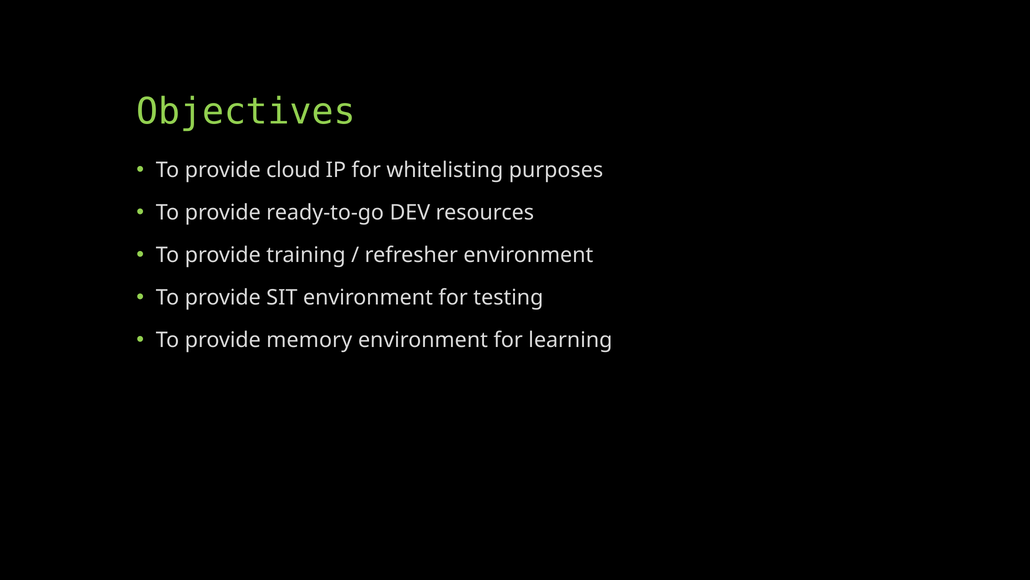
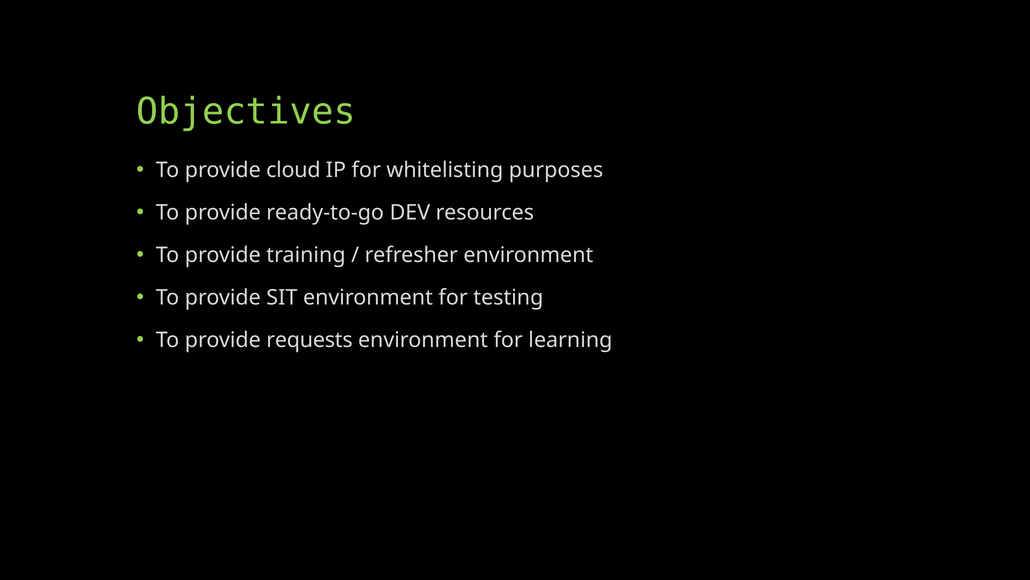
memory: memory -> requests (309, 340)
